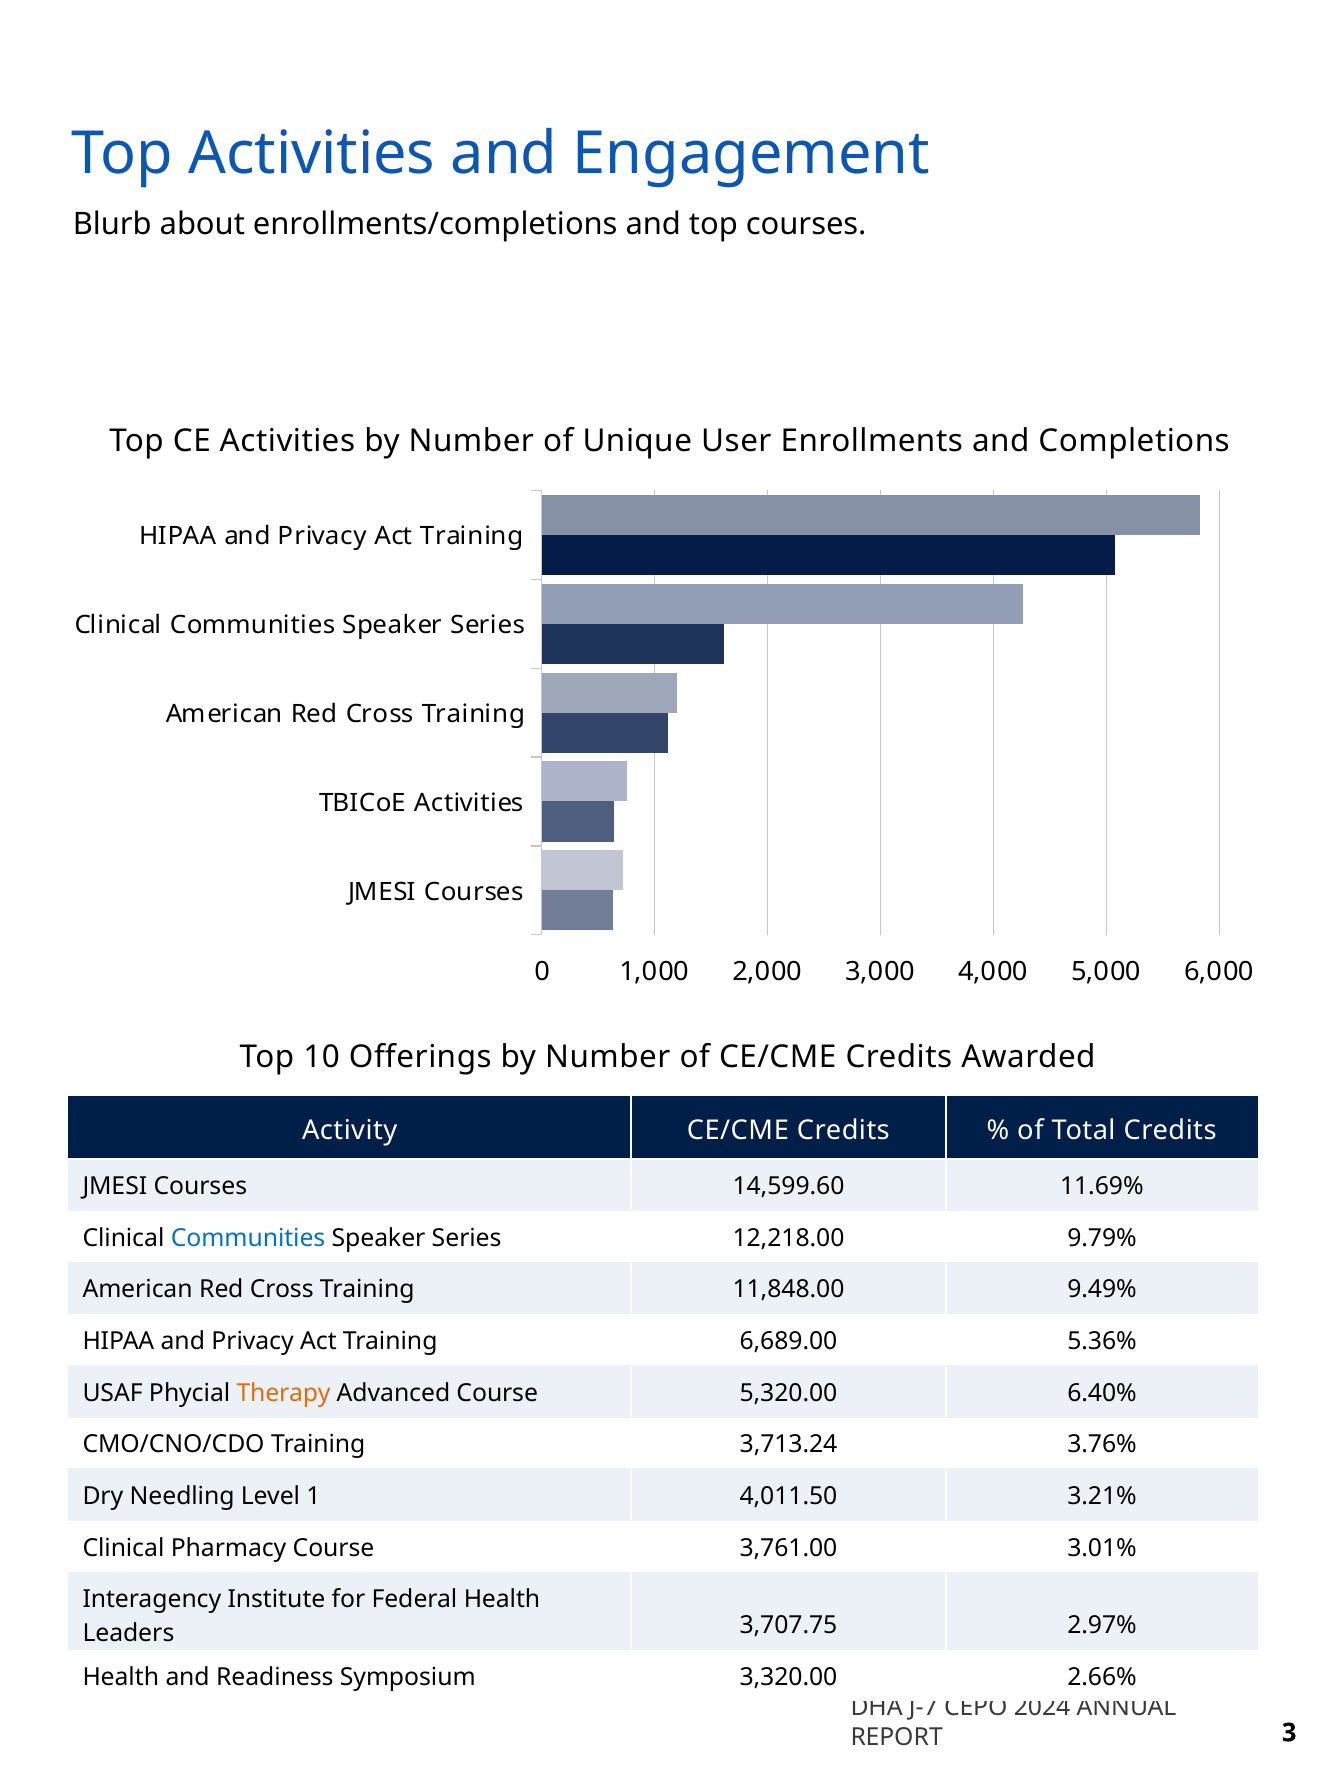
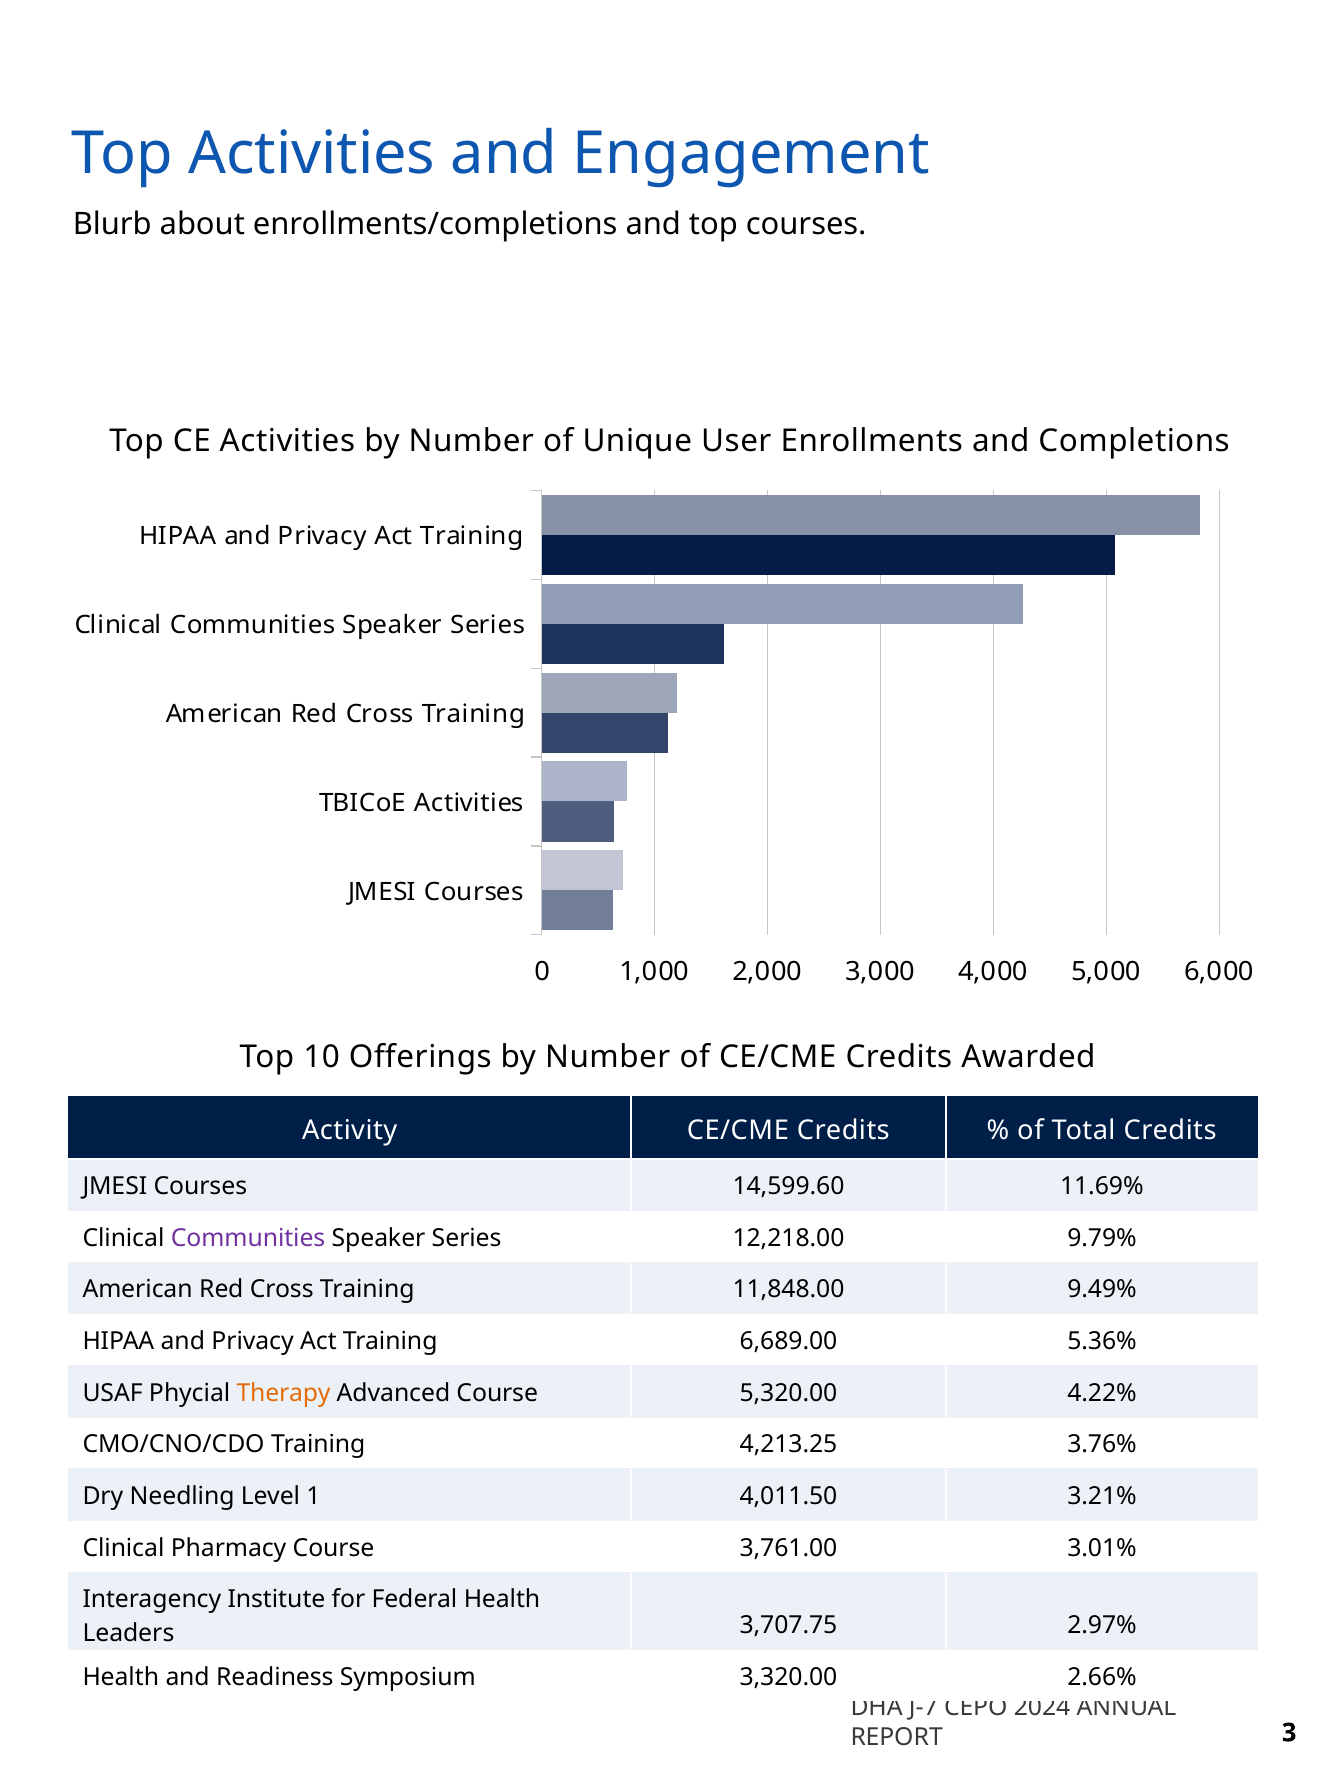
Communities colour: blue -> purple (248, 1238)
6.40%: 6.40% -> 4.22% (1102, 1393)
3,713.24: 3,713.24 -> 4,213.25 (789, 1444)
